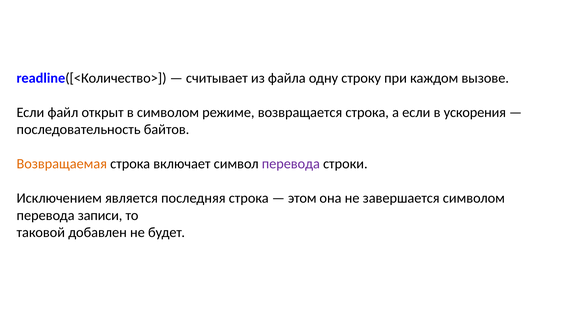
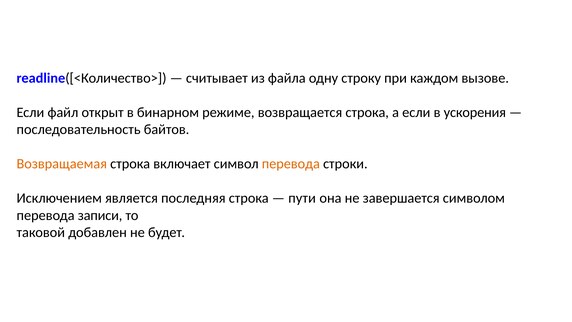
в символом: символом -> бинарном (168, 112)
перевода colour: purple -> orange (291, 164)
этом: этом -> пути (302, 198)
